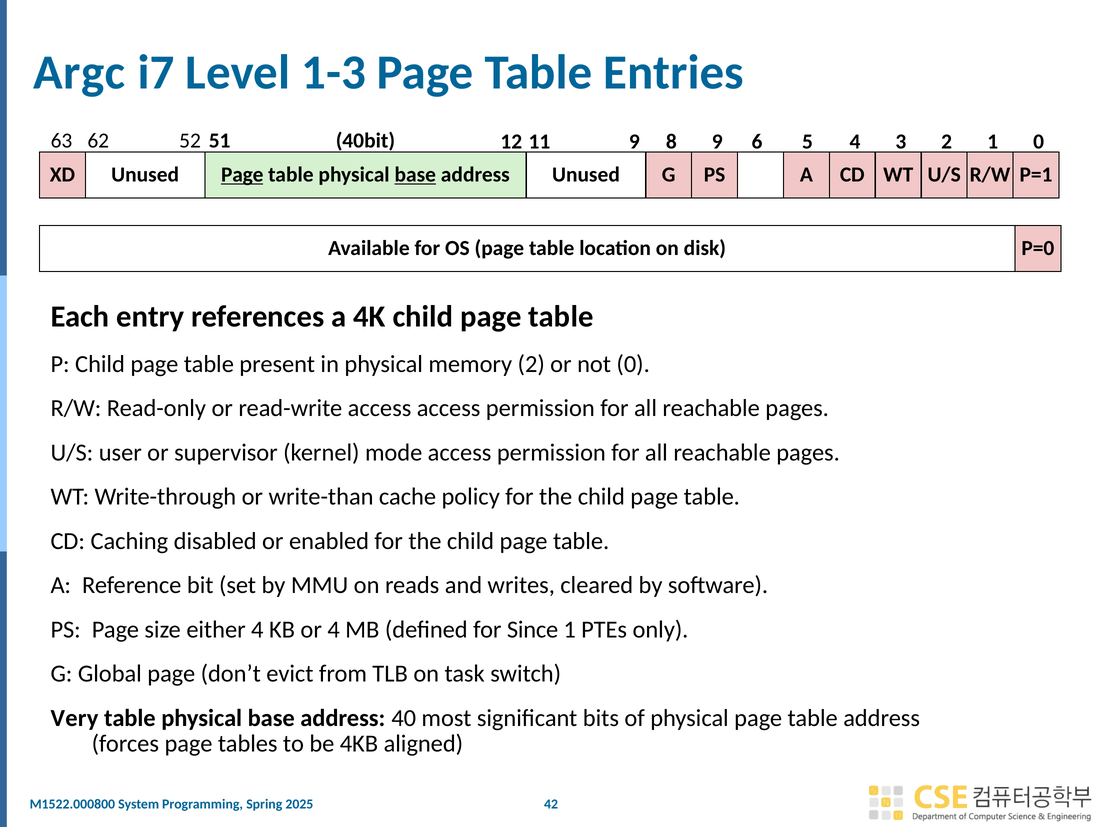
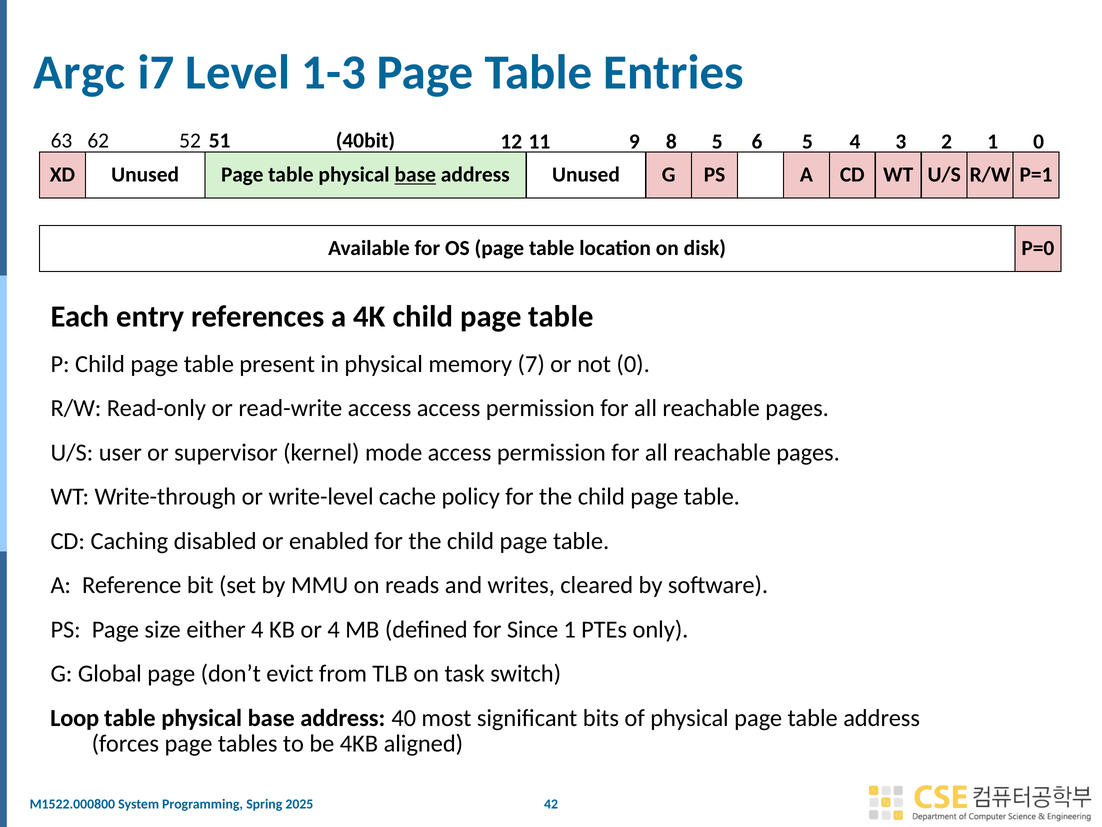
8 9: 9 -> 5 (717, 141)
Page underline: present -> none (242, 175)
memory 2: 2 -> 7 (531, 364)
write-than: write-than -> write-level (321, 497)
Very: Very -> Loop (75, 718)
